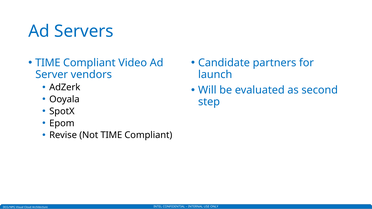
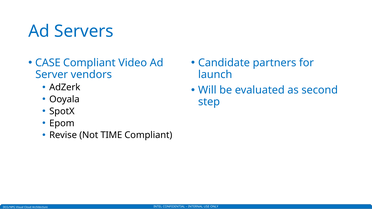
TIME: TIME -> CASE (48, 63)
